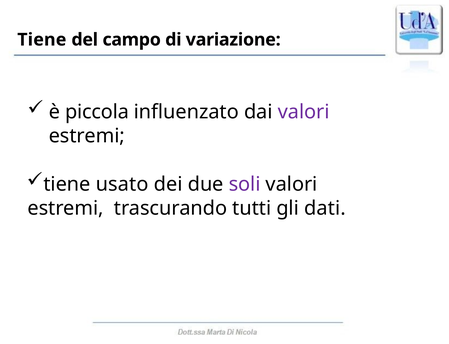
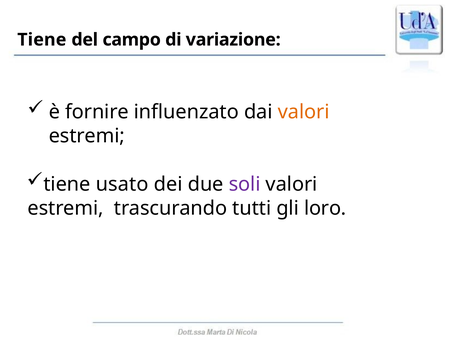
piccola: piccola -> fornire (97, 112)
valori colour: purple -> orange (304, 112)
dati: dati -> loro (325, 209)
